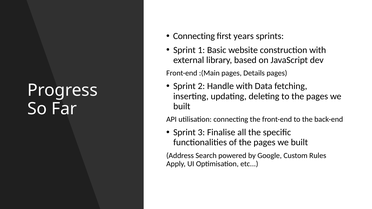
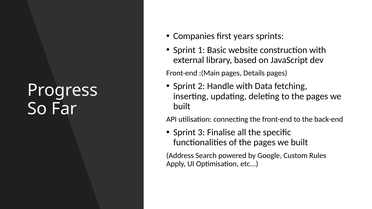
Connecting: Connecting -> Companies (194, 36)
